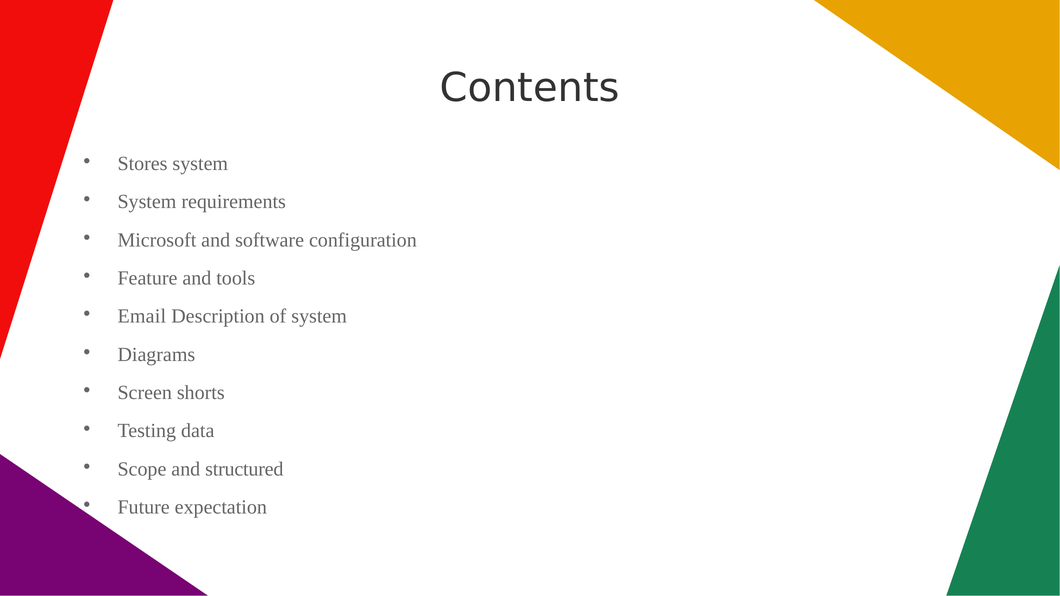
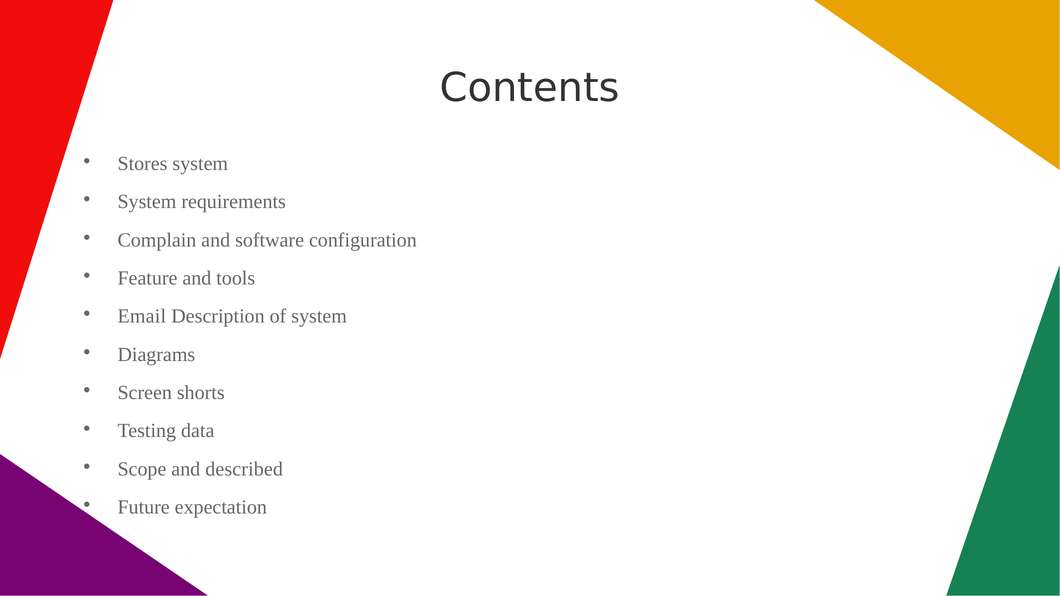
Microsoft: Microsoft -> Complain (157, 240)
structured: structured -> described (244, 469)
